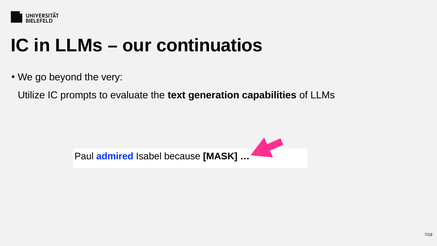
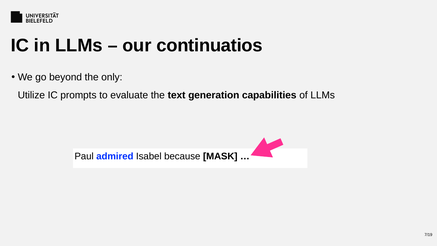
very: very -> only (112, 77)
